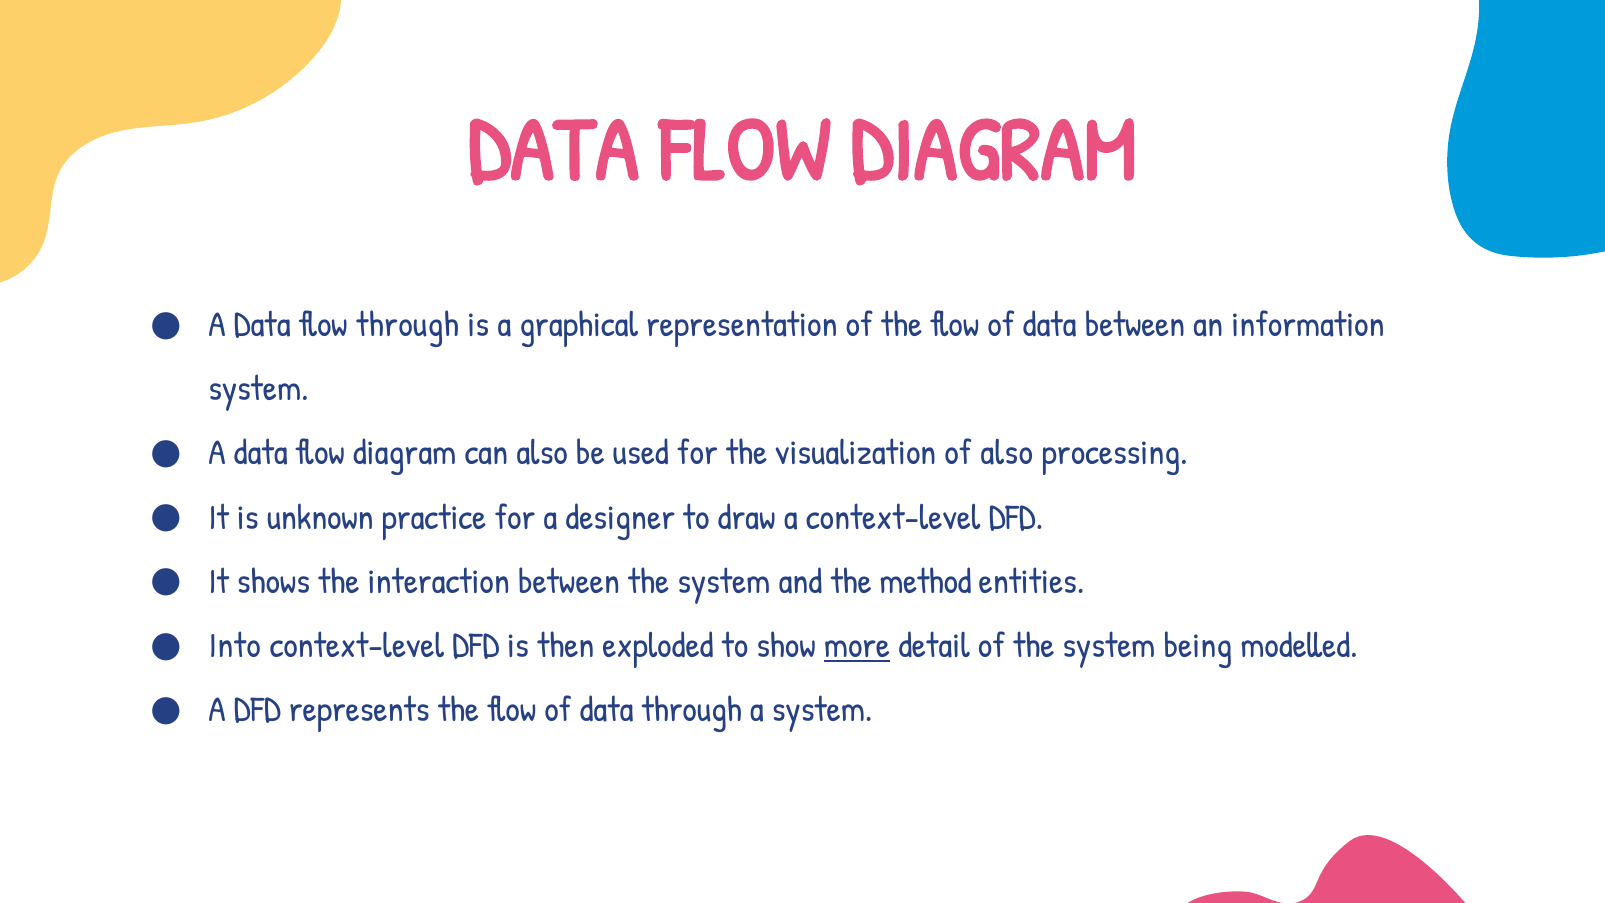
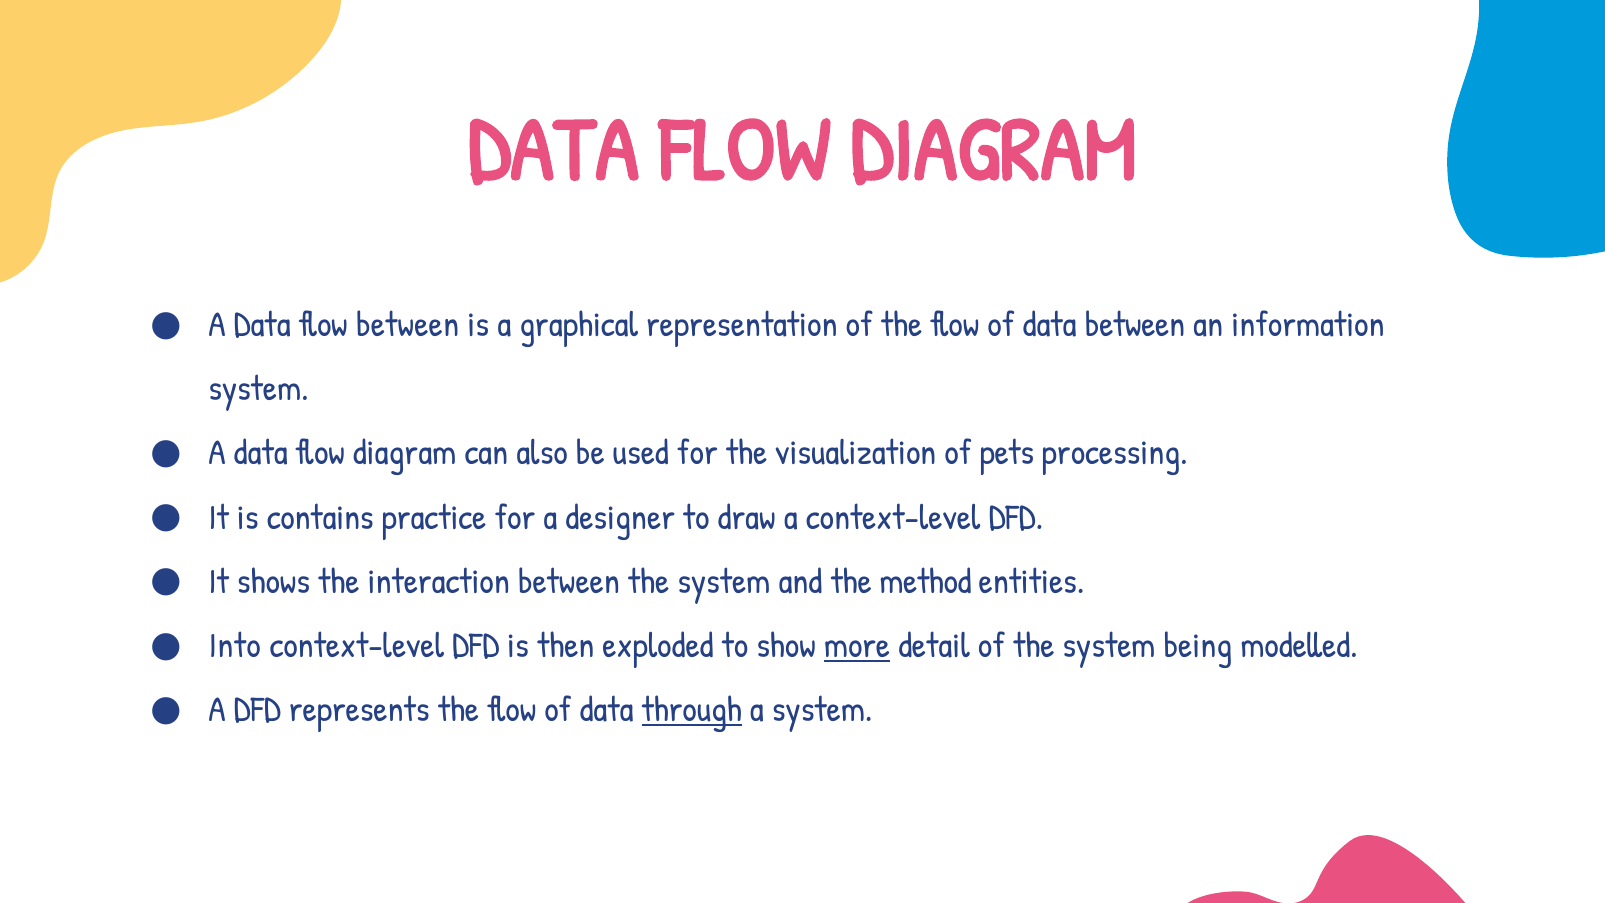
flow through: through -> between (408, 325)
of also: also -> pets (1007, 453)
unknown: unknown -> contains (320, 517)
through underline: none -> present (692, 710)
